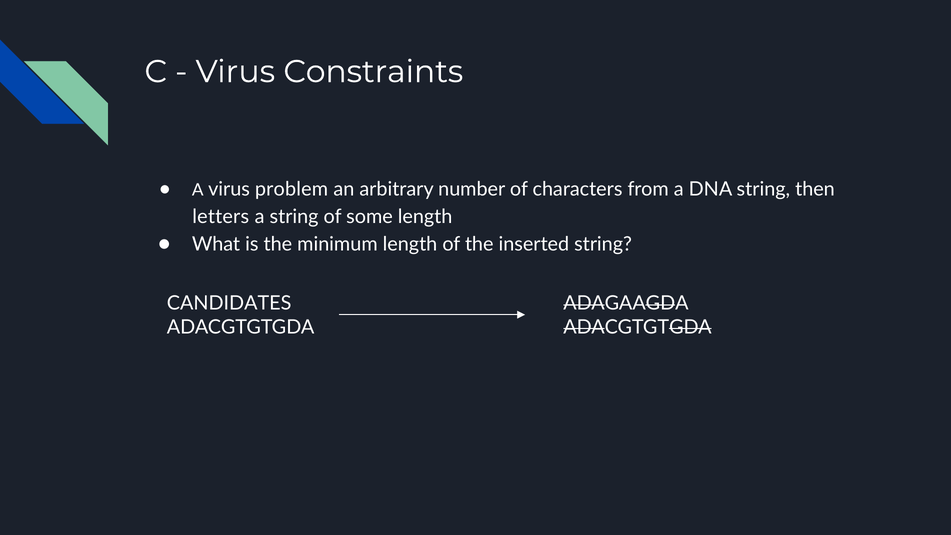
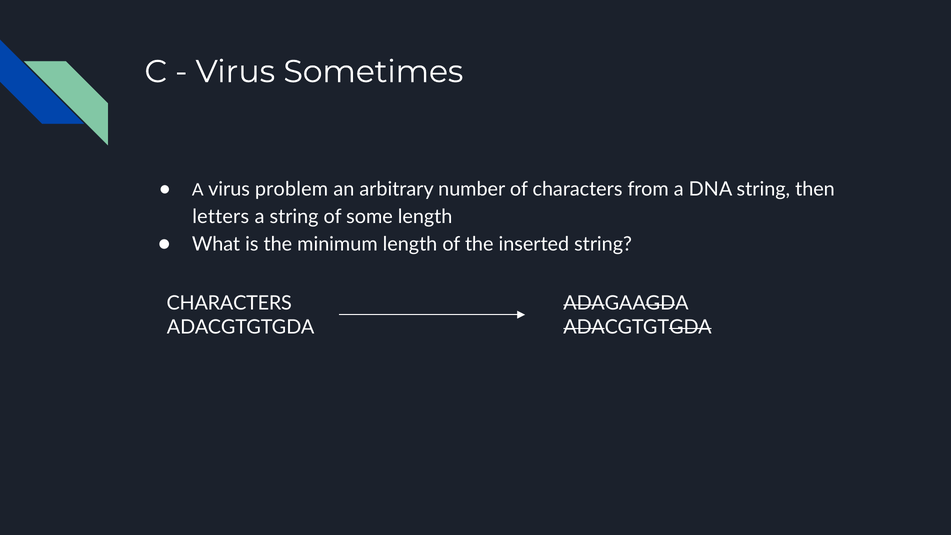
Constraints: Constraints -> Sometimes (373, 72)
CANDIDATES: CANDIDATES -> CHARACTERS (229, 303)
